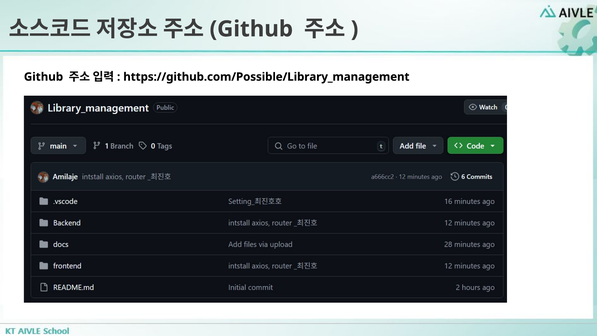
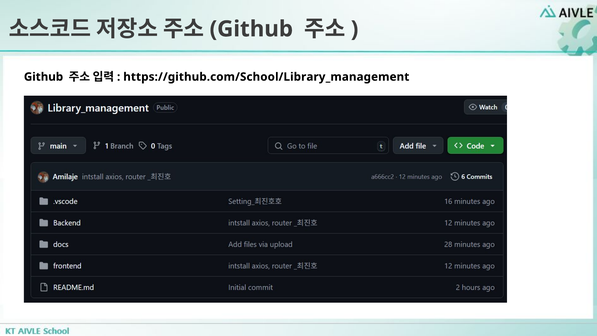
https://github.com/Possible/Library_management: https://github.com/Possible/Library_management -> https://github.com/School/Library_management (266, 77)
